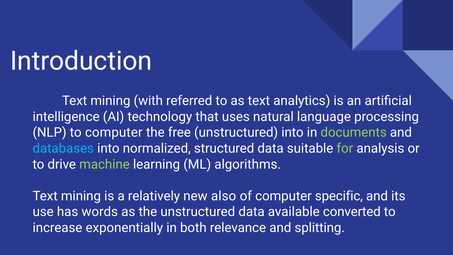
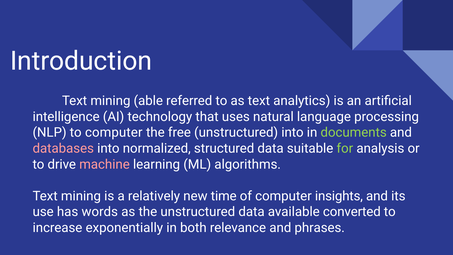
with: with -> able (148, 101)
databases colour: light blue -> pink (63, 148)
machine colour: light green -> pink (105, 164)
also: also -> time (224, 196)
specific: specific -> insights (339, 196)
splitting: splitting -> phrases (320, 228)
